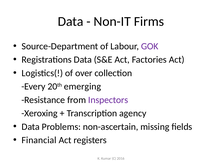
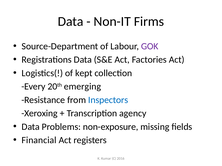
over: over -> kept (84, 73)
Inspectors colour: purple -> blue (108, 100)
non-ascertain: non-ascertain -> non-exposure (111, 127)
